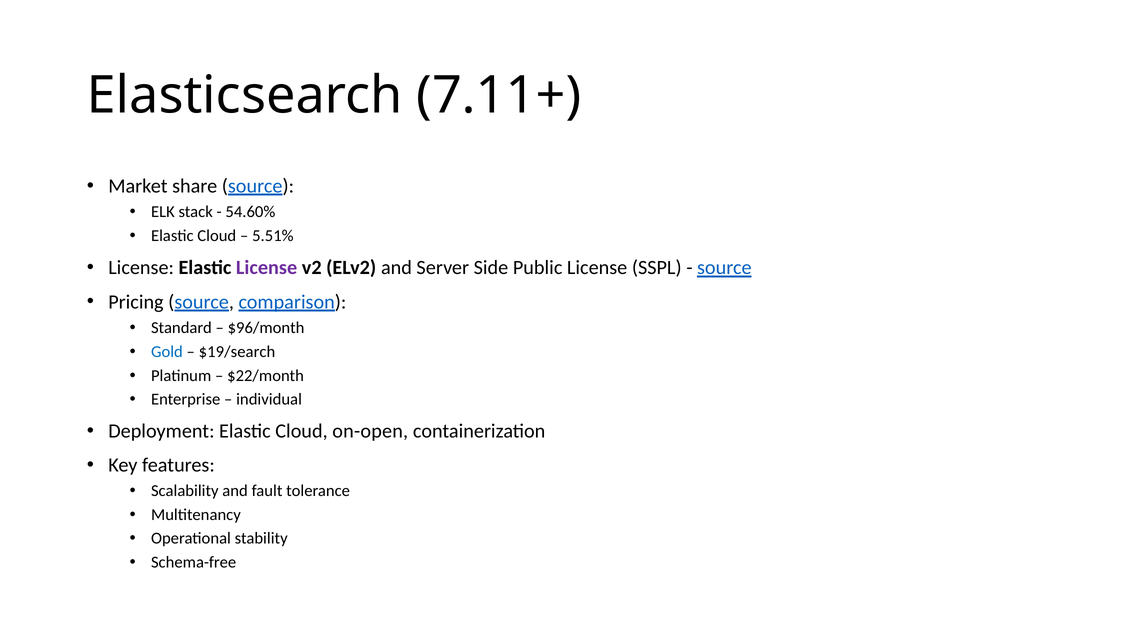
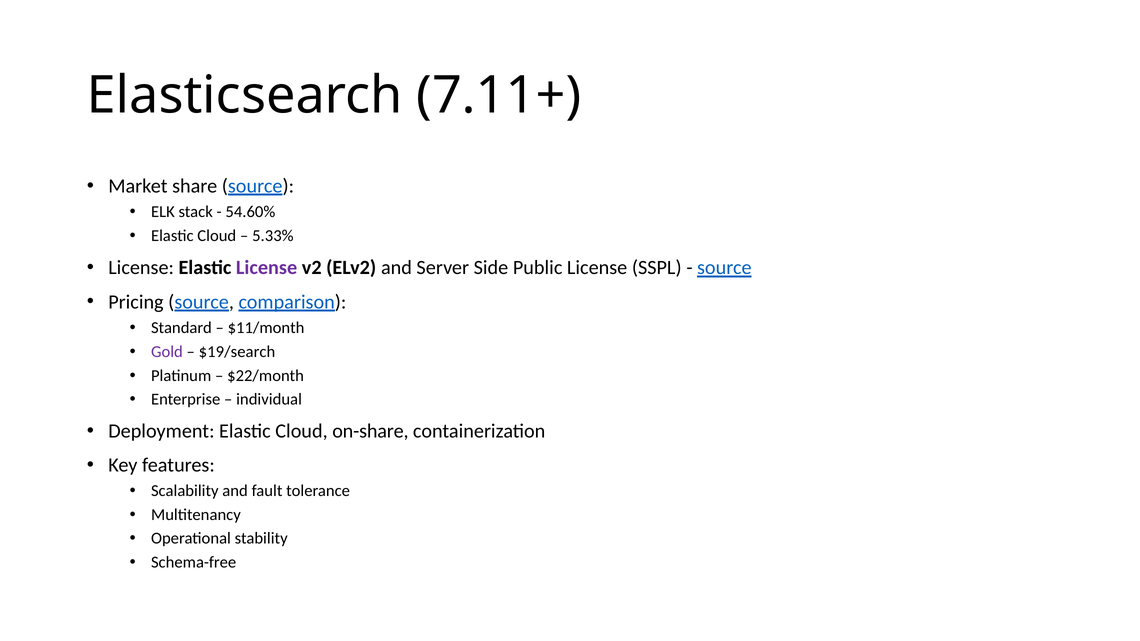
5.51%: 5.51% -> 5.33% (273, 236)
$96/month: $96/month -> $11/month (266, 328)
Gold colour: blue -> purple (167, 352)
on-open: on-open -> on-share (370, 431)
